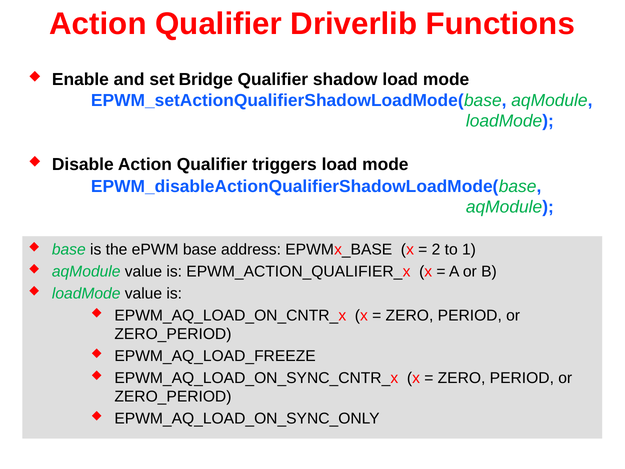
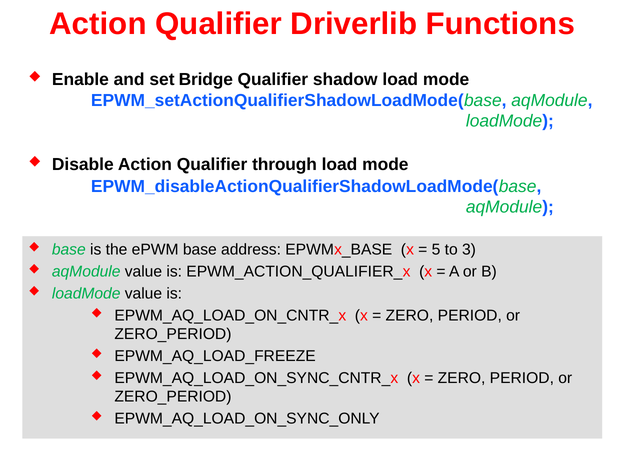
triggers: triggers -> through (285, 164)
2: 2 -> 5 (436, 250)
1: 1 -> 3 (469, 250)
